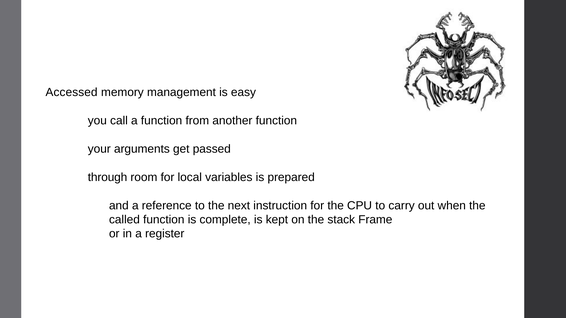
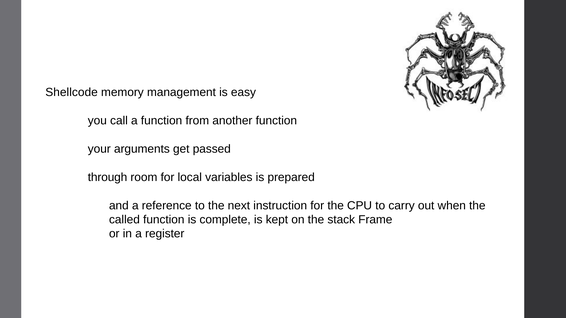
Accessed: Accessed -> Shellcode (72, 92)
